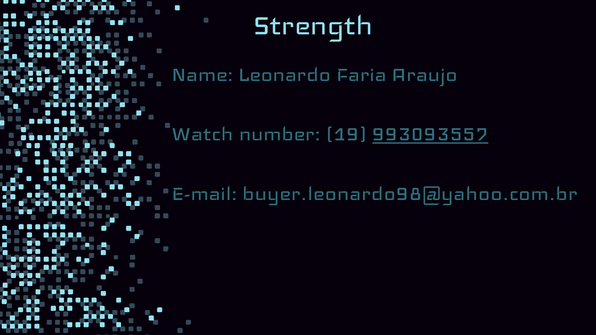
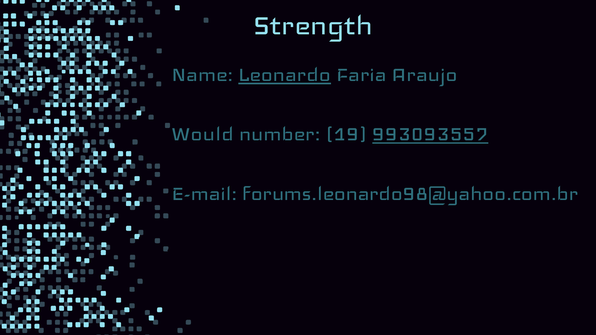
Leonardo underline: none -> present (285, 73)
Watch: Watch -> Would (203, 132)
buyer.leonardo98@yahoo.com.br: buyer.leonardo98@yahoo.com.br -> forums.leonardo98@yahoo.com.br (410, 192)
